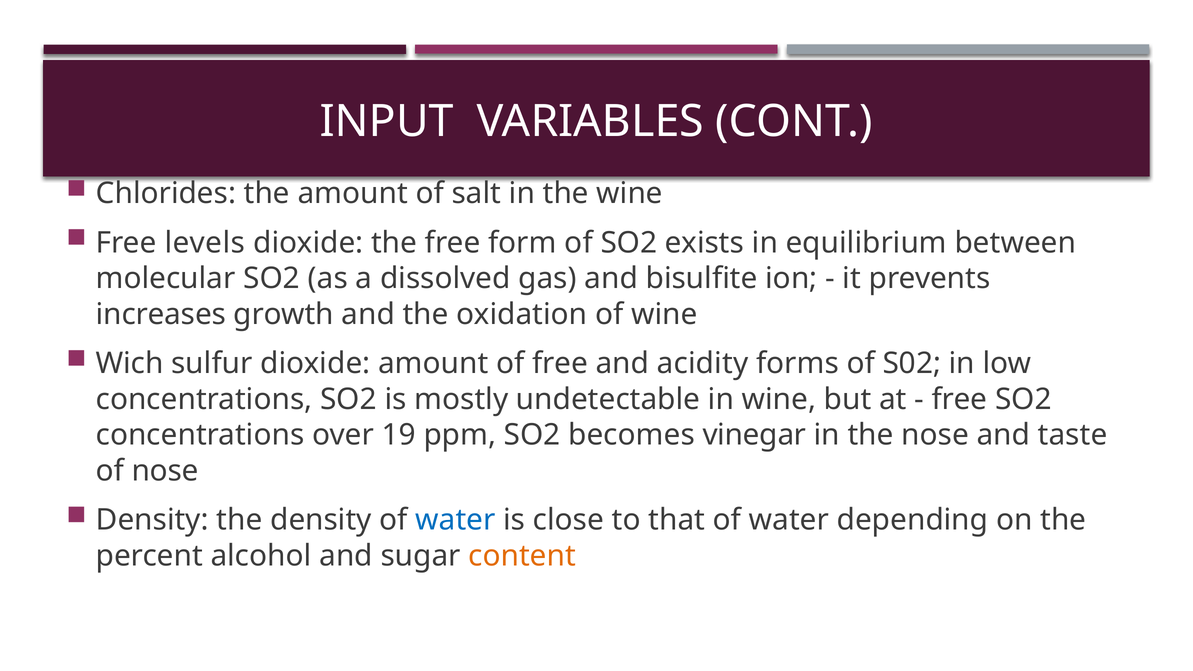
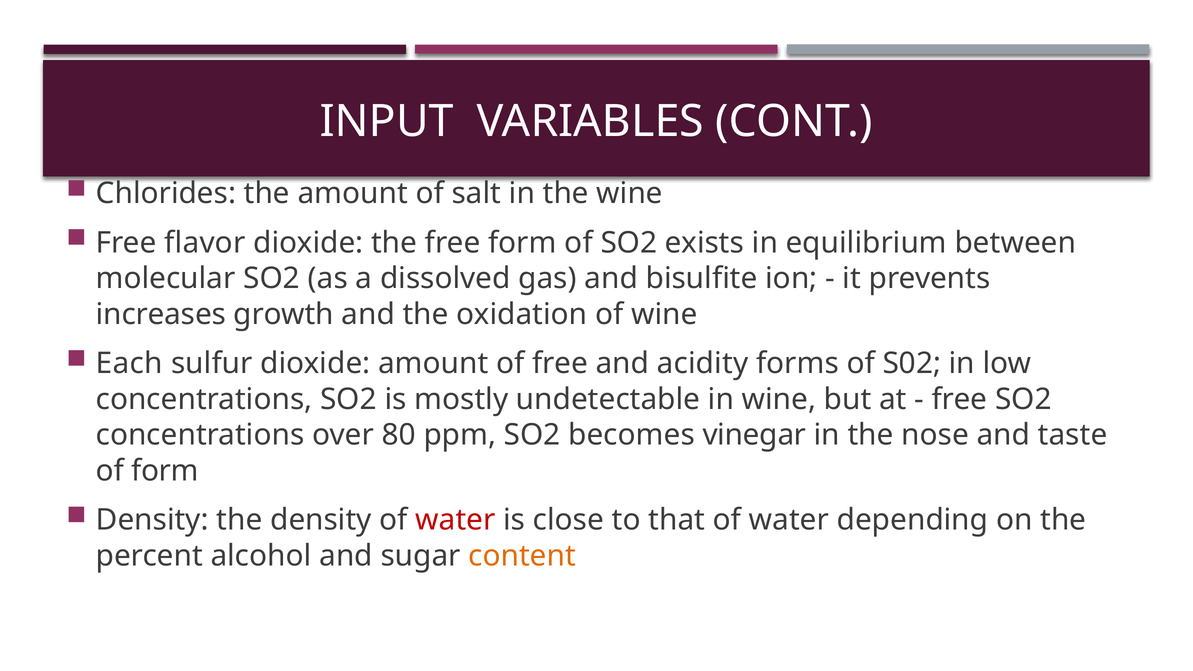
levels: levels -> flavor (205, 243)
Wich: Wich -> Each (129, 364)
19: 19 -> 80 (399, 435)
of nose: nose -> form (165, 471)
water colour: blue -> red (456, 520)
